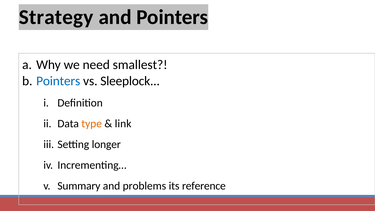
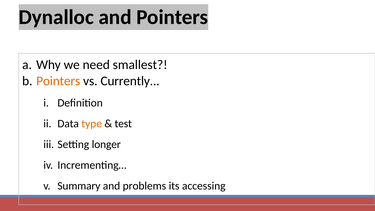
Strategy: Strategy -> Dynalloc (56, 17)
Pointers colour: blue -> orange (58, 81)
Sleeplock: Sleeplock -> Currently (130, 81)
link: link -> test (123, 124)
reference: reference -> accessing (204, 186)
